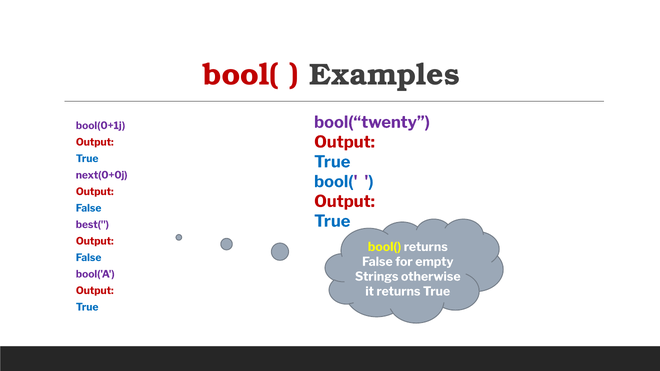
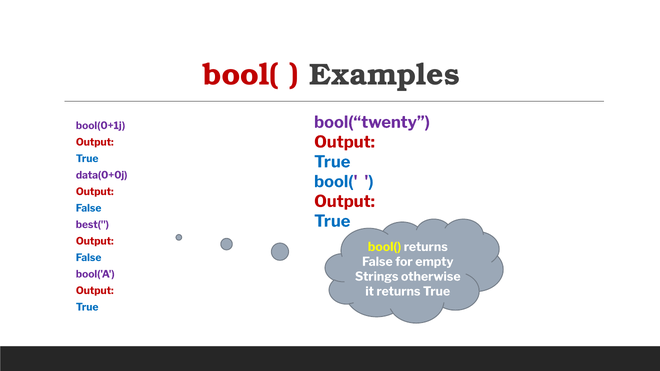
next(0+0j: next(0+0j -> data(0+0j (102, 175)
